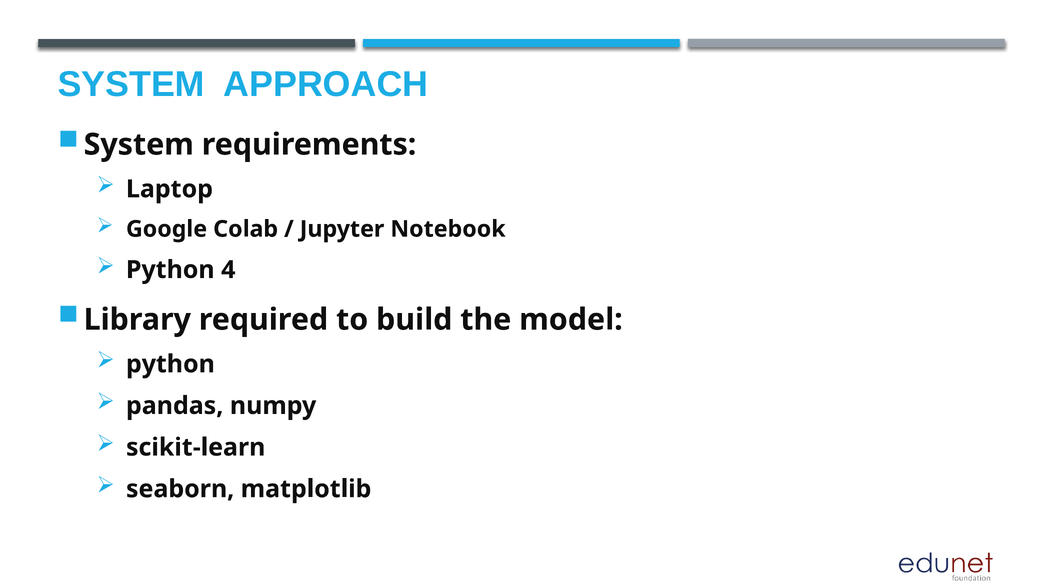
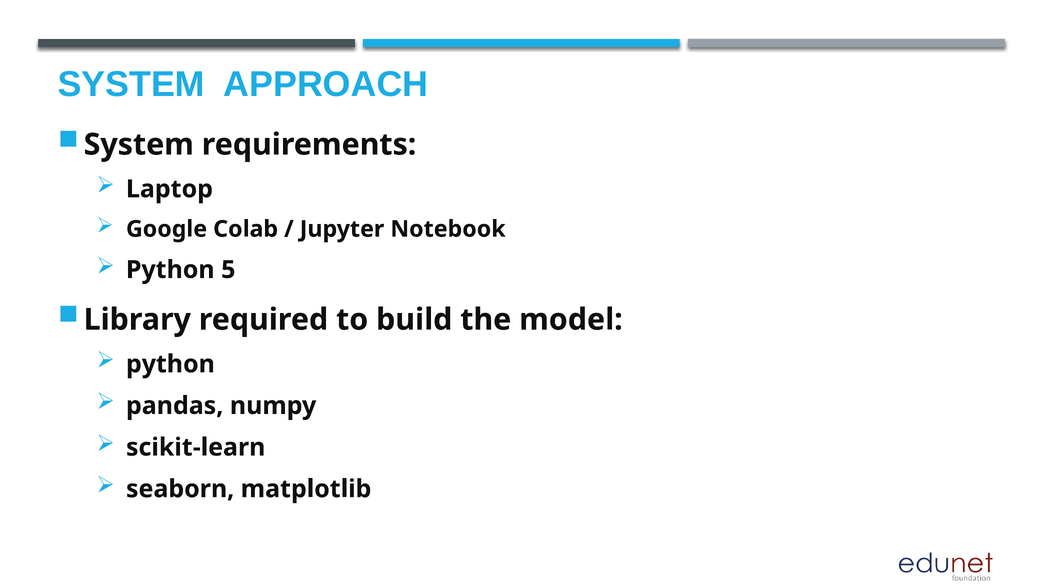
4: 4 -> 5 (228, 270)
